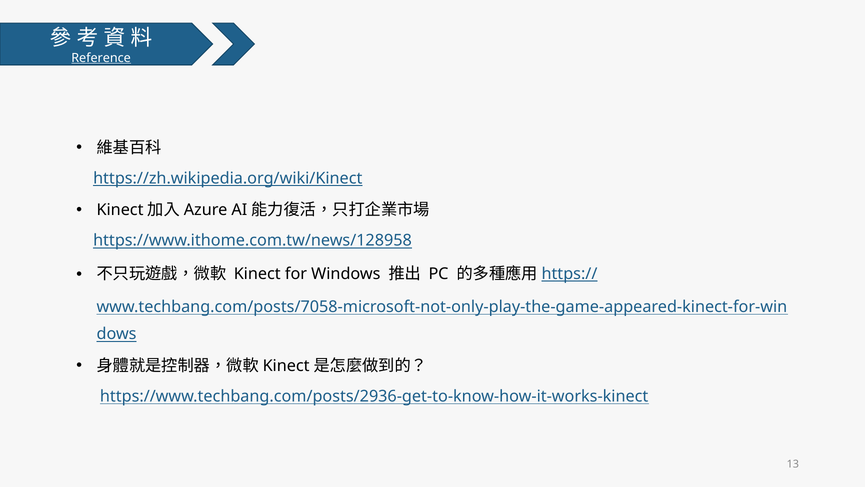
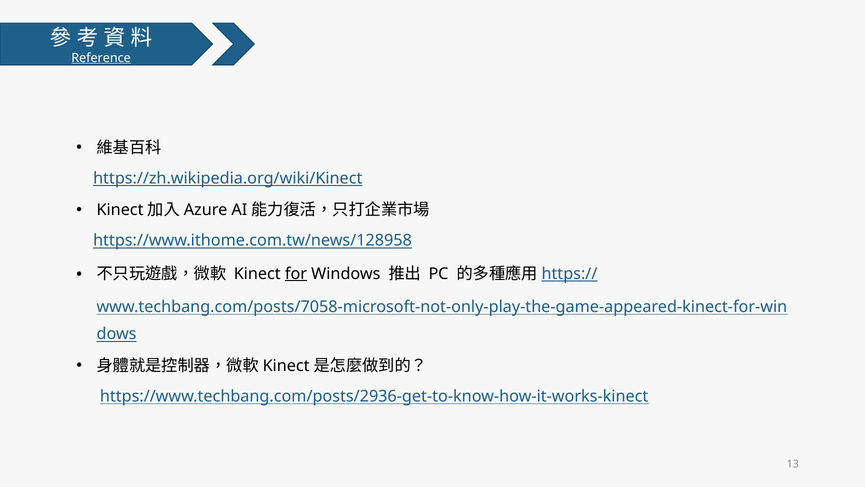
for underline: none -> present (296, 273)
